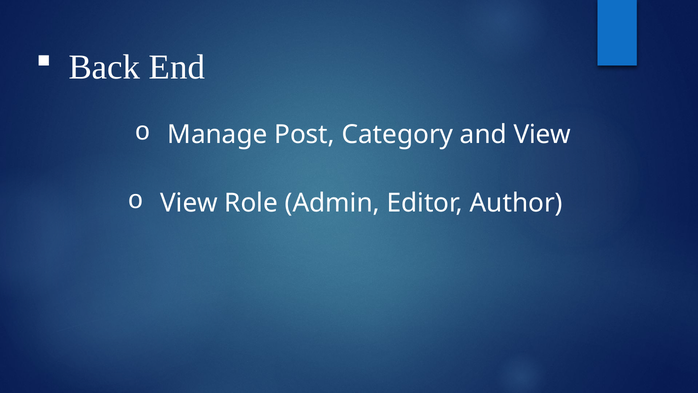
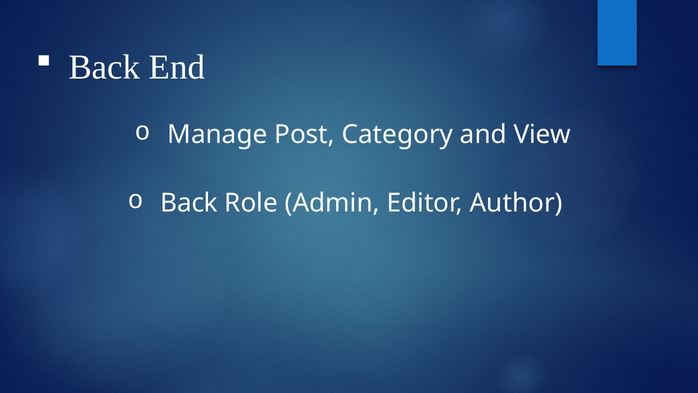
View: View -> Back (189, 203)
